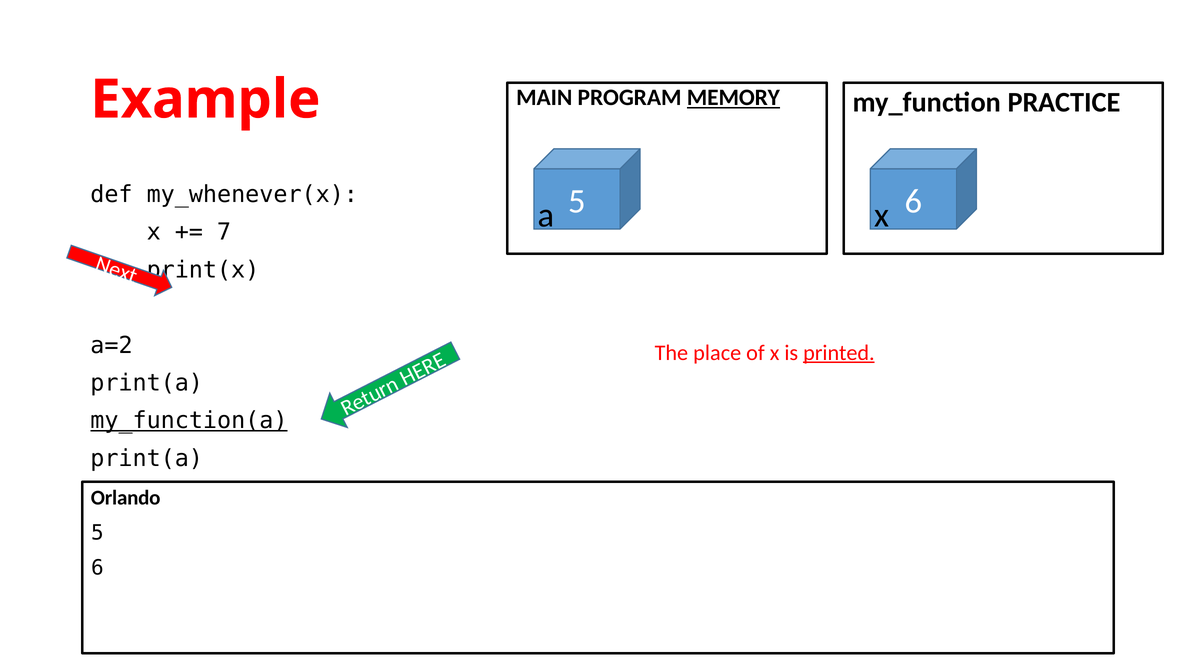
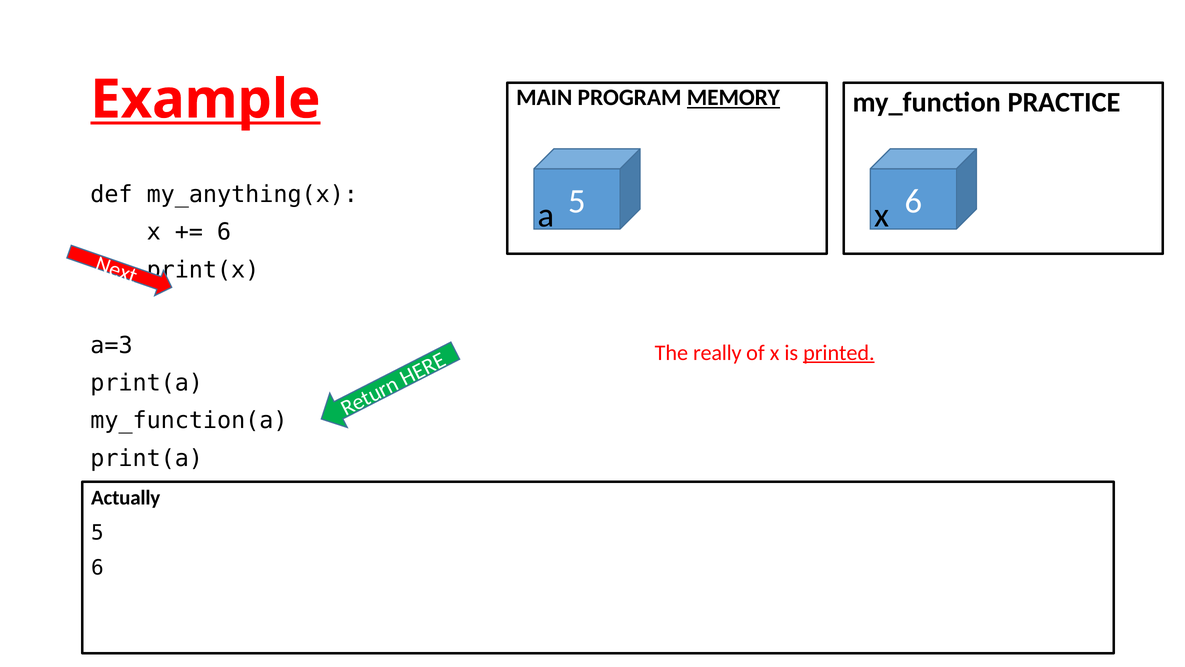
Example underline: none -> present (205, 100)
my_whenever(x: my_whenever(x -> my_anything(x (252, 194)
7: 7 -> 6 (224, 232)
a=2: a=2 -> a=3 (111, 345)
place: place -> really (717, 353)
my_function(a underline: present -> none (189, 420)
Orlando: Orlando -> Actually (126, 497)
